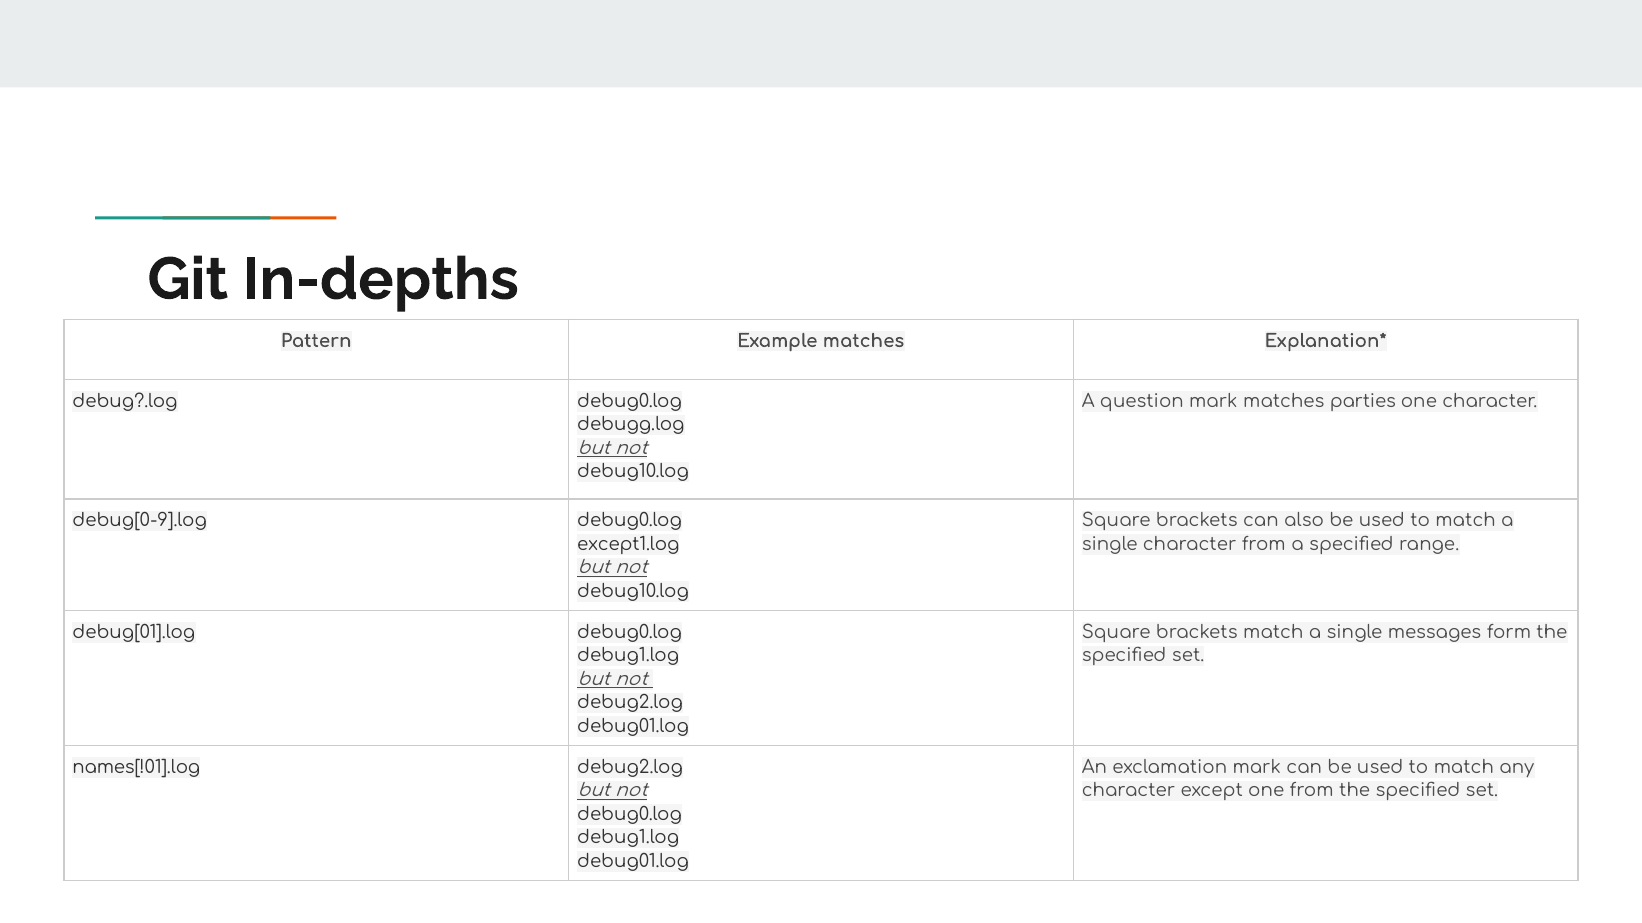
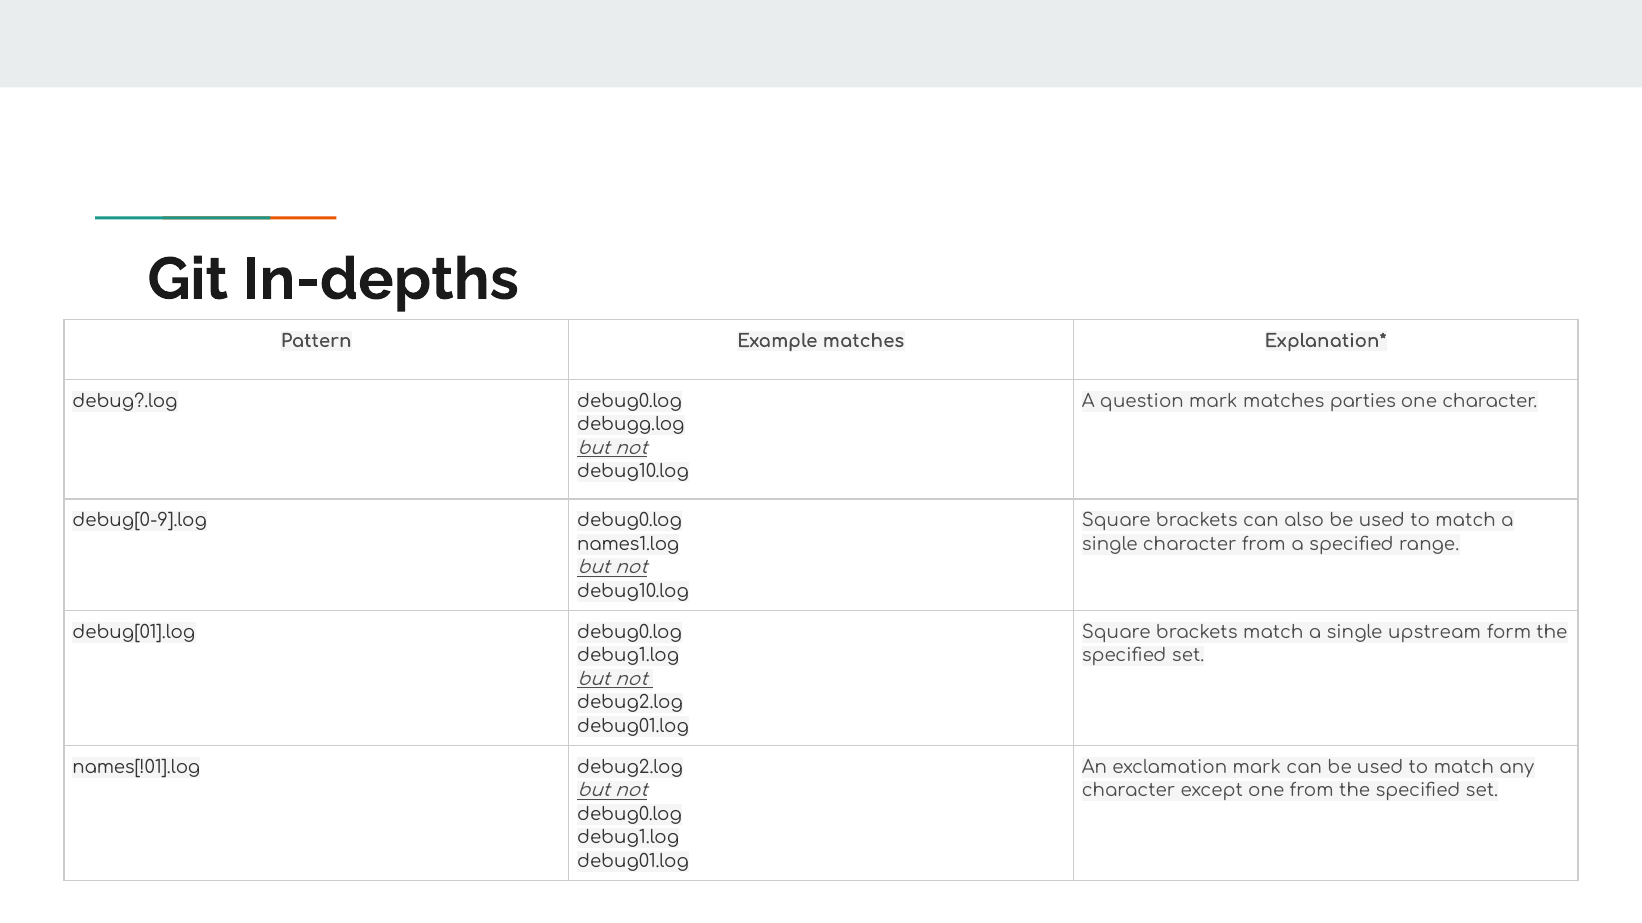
except1.log: except1.log -> names1.log (628, 545)
messages: messages -> upstream (1434, 633)
